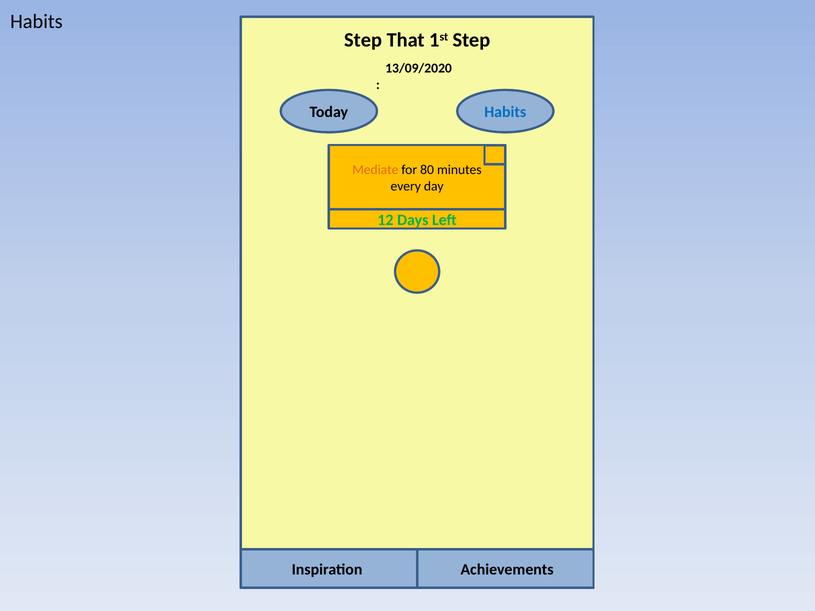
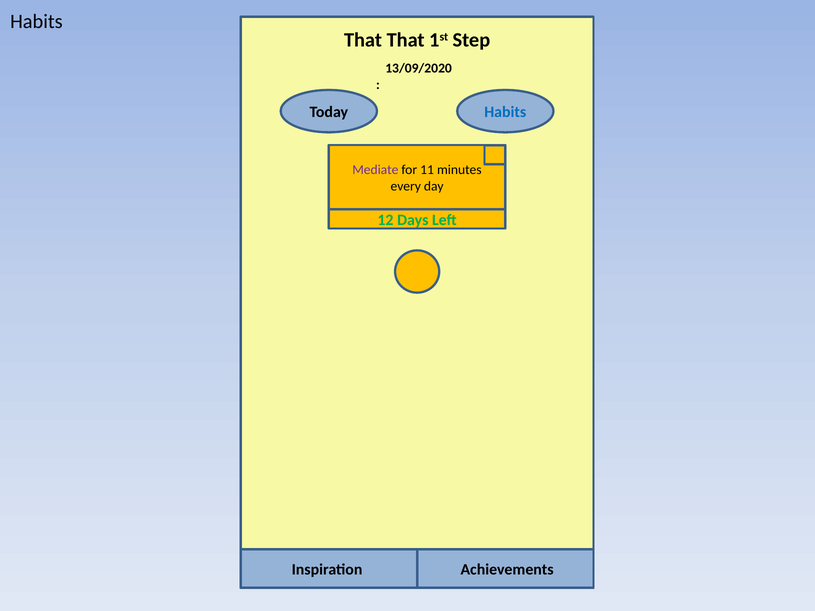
Step: Step -> That (363, 40)
Mediate colour: orange -> purple (375, 170)
80: 80 -> 11 (427, 170)
